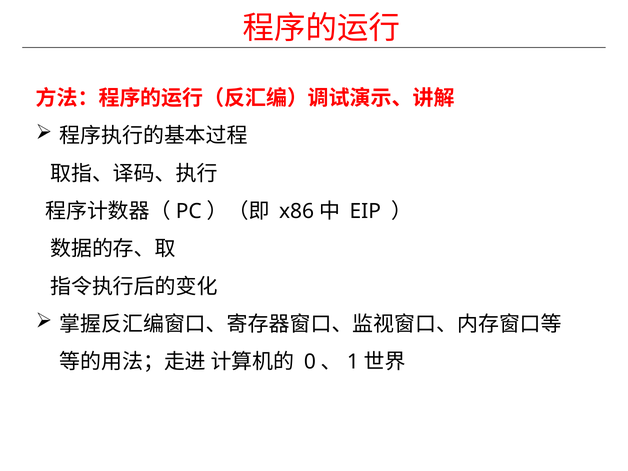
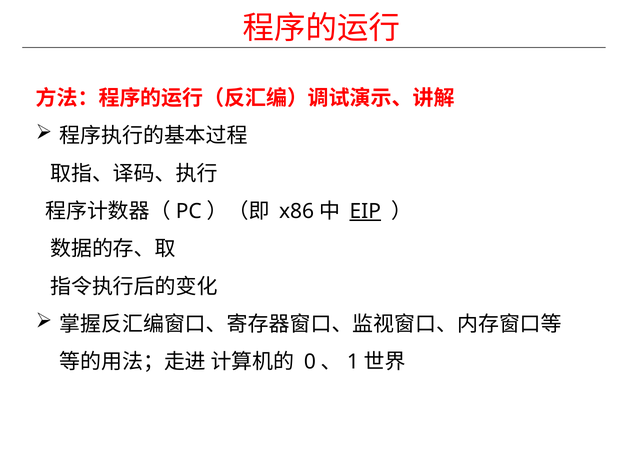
EIP underline: none -> present (365, 211)
